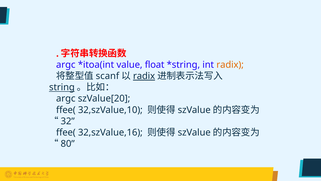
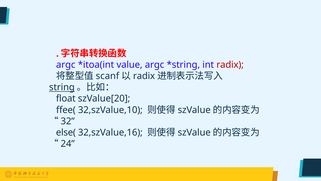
value float: float -> argc (155, 65)
radix colour: orange -> red (230, 65)
radix underline: present -> none (144, 76)
argc: argc -> float (66, 98)
ffee(: ffee( -> else( (66, 132)
80: 80 -> 24 (68, 143)
